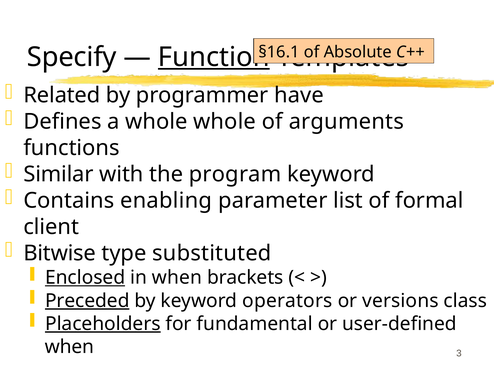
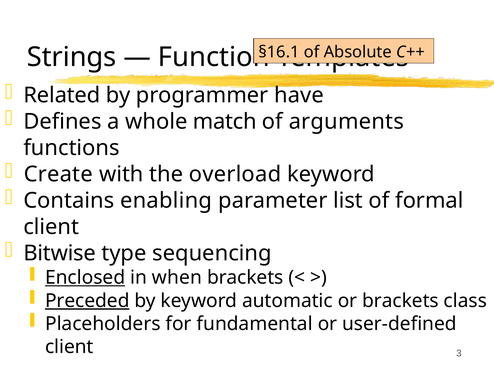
Specify: Specify -> Strings (72, 57)
Function underline: present -> none (214, 57)
whole whole: whole -> match (225, 122)
Similar: Similar -> Create (58, 174)
program: program -> overload (235, 174)
substituted: substituted -> sequencing (212, 254)
operators: operators -> automatic (287, 301)
or versions: versions -> brackets (401, 301)
Placeholders underline: present -> none (103, 324)
when: when -> client (69, 347)
